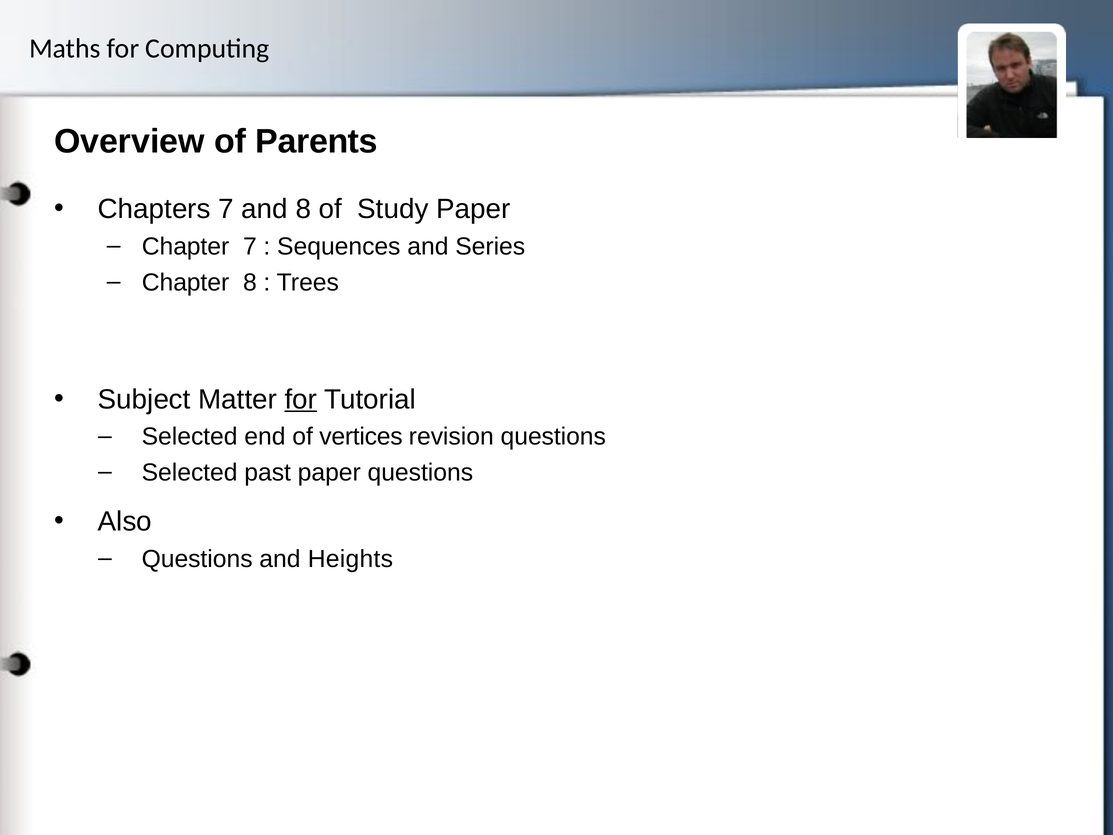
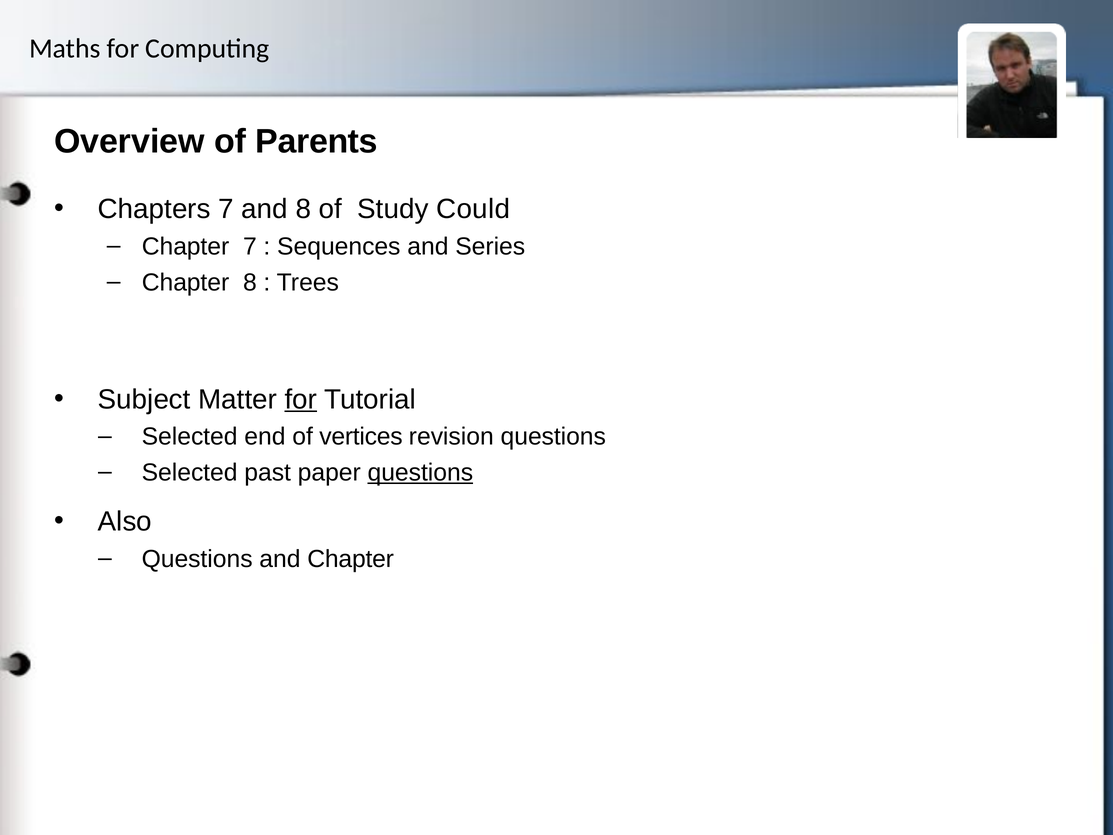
Study Paper: Paper -> Could (473, 209)
questions underline: none -> present (420, 473)
and Heights: Heights -> Chapter (351, 559)
